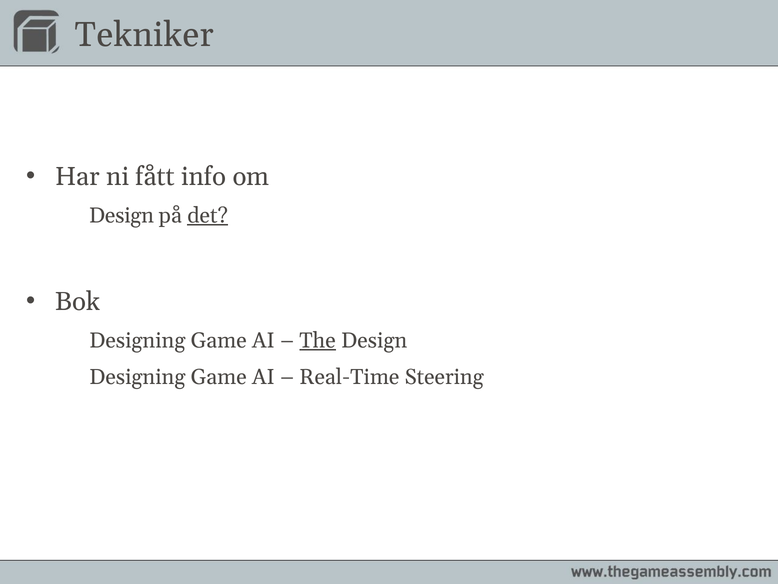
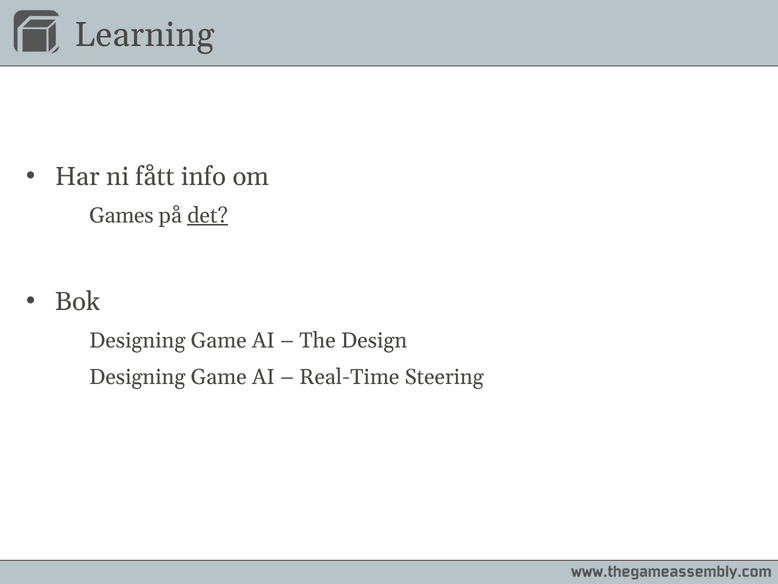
Tekniker: Tekniker -> Learning (144, 35)
Design: Design -> Games (121, 215)
The underline: present -> none (318, 340)
